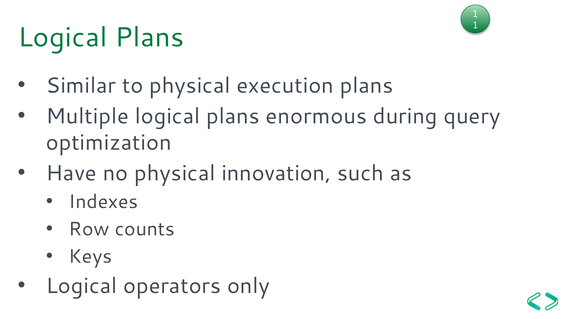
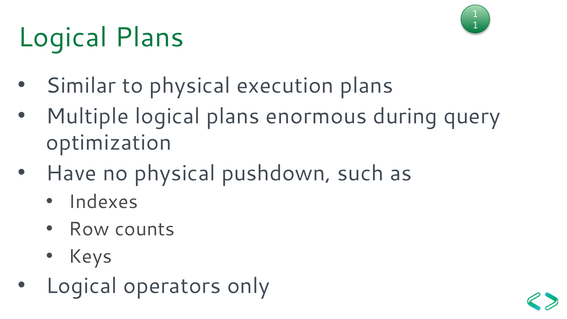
innovation: innovation -> pushdown (276, 173)
